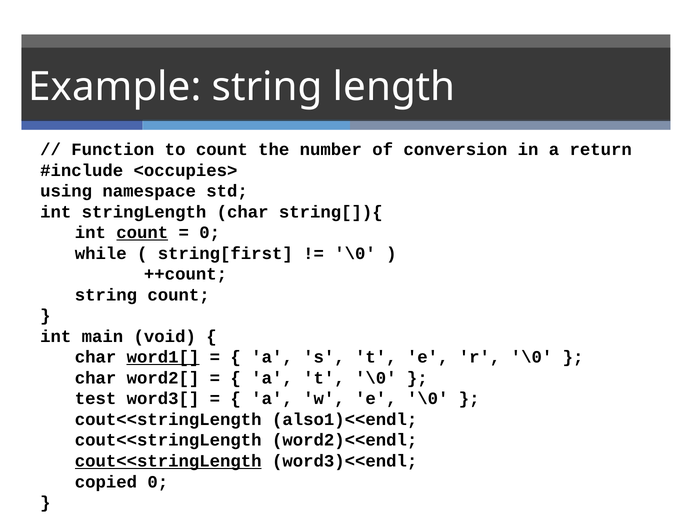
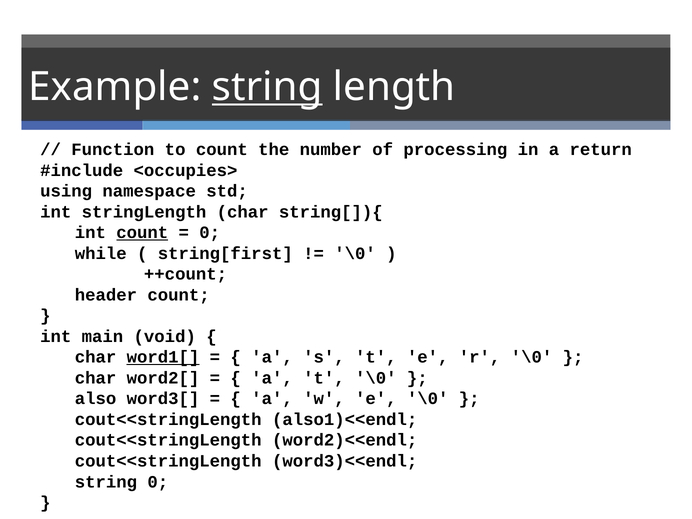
string underline: none -> present (267, 87)
conversion: conversion -> processing (455, 150)
string: string -> header (106, 295)
test: test -> also (96, 399)
cout<<stringLength underline: present -> none (168, 461)
copied: copied -> string (106, 482)
